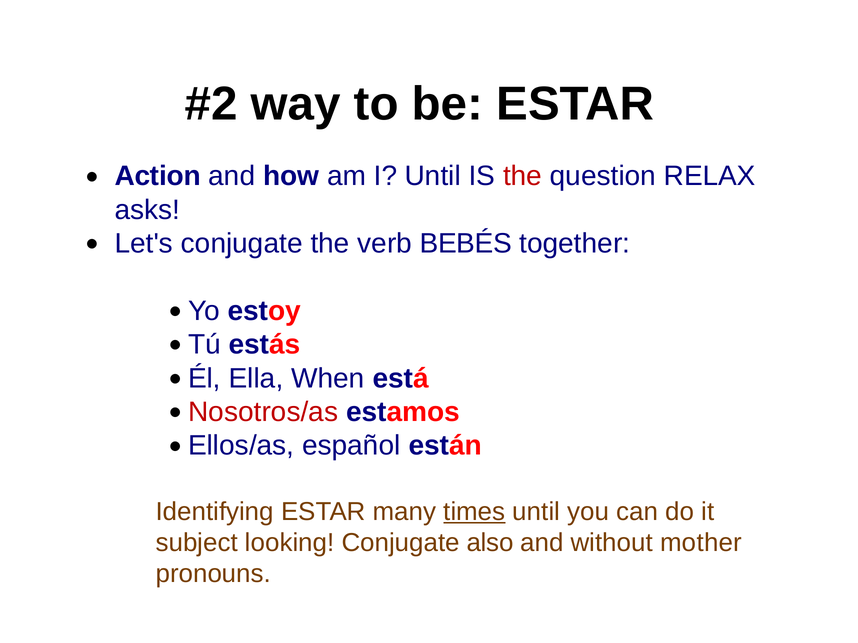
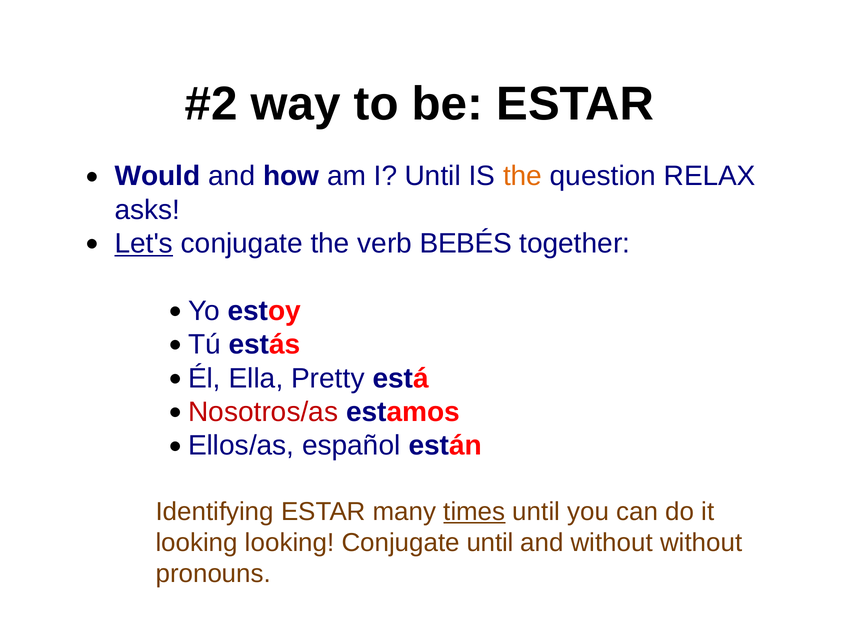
Action: Action -> Would (157, 176)
the colour: red -> orange (523, 176)
Let's underline: none -> present (144, 244)
When: When -> Pretty (328, 379)
subject: subject -> looking (197, 543)
Conjugate also: also -> until (490, 543)
without mother: mother -> without (701, 543)
